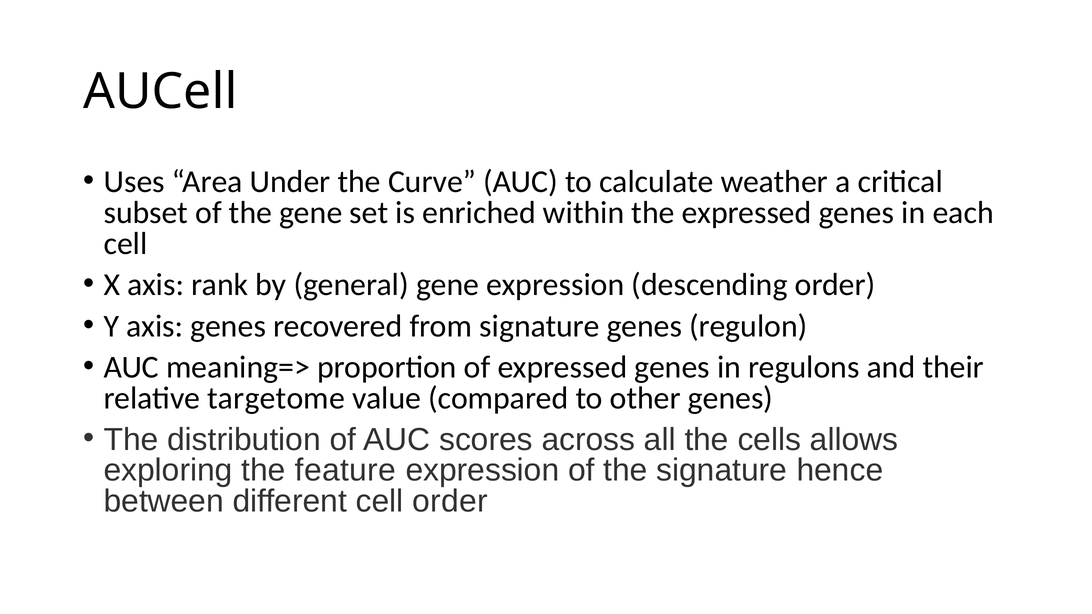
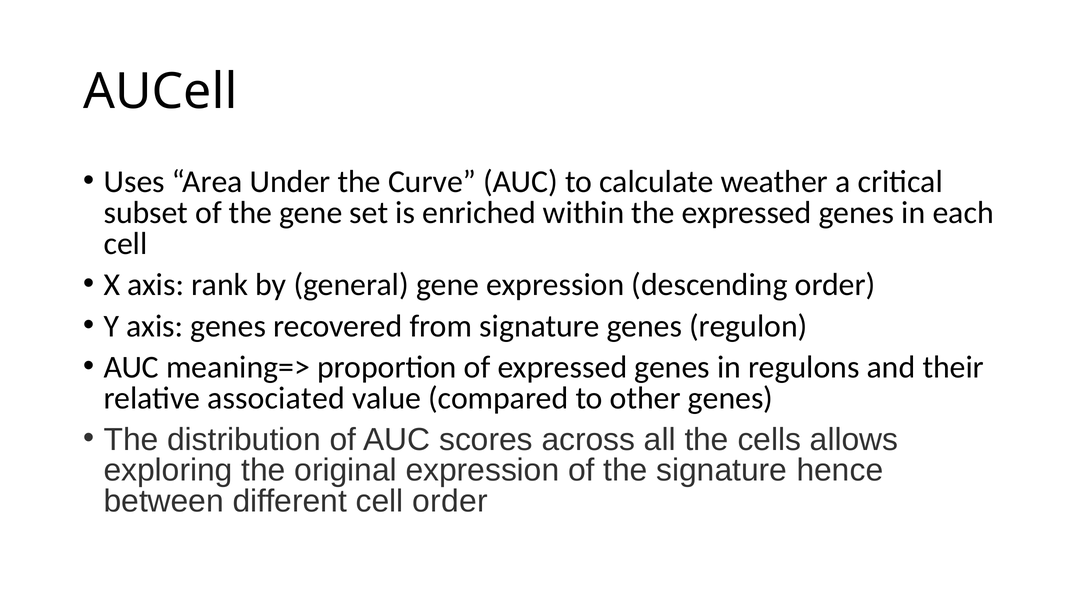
targetome: targetome -> associated (276, 398)
feature: feature -> original (346, 471)
